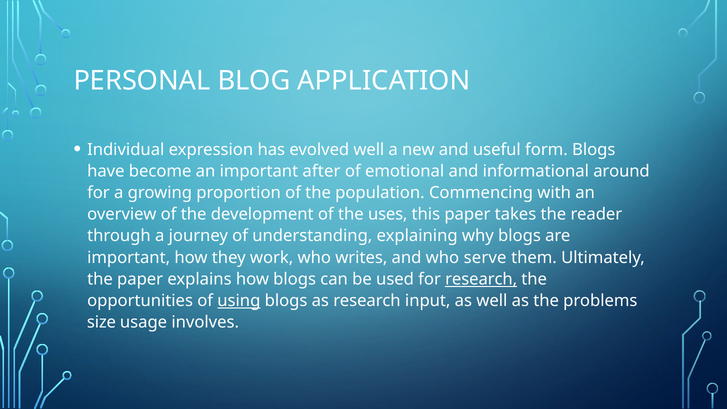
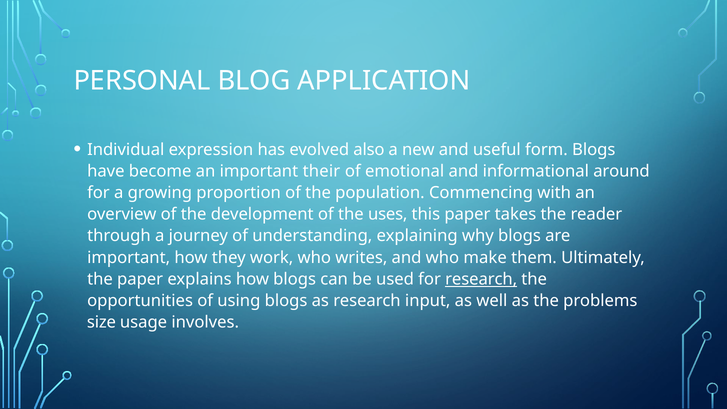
evolved well: well -> also (369, 150)
after: after -> their (321, 171)
serve: serve -> make (485, 257)
using underline: present -> none (239, 301)
